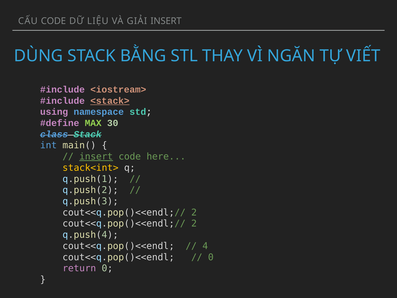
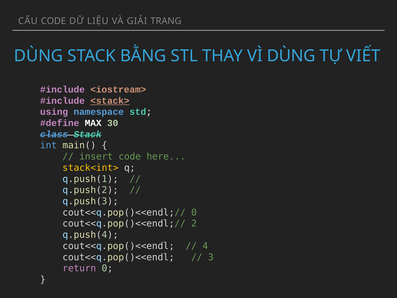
GIẢI INSERT: INSERT -> TRANG (166, 21)
VÌ NGĂN: NGĂN -> DÙNG (291, 56)
MAX colour: light green -> white (93, 123)
insert underline: present -> none (96, 156)
2: 2 -> 0 (194, 212)
0: 0 -> 3 (211, 257)
